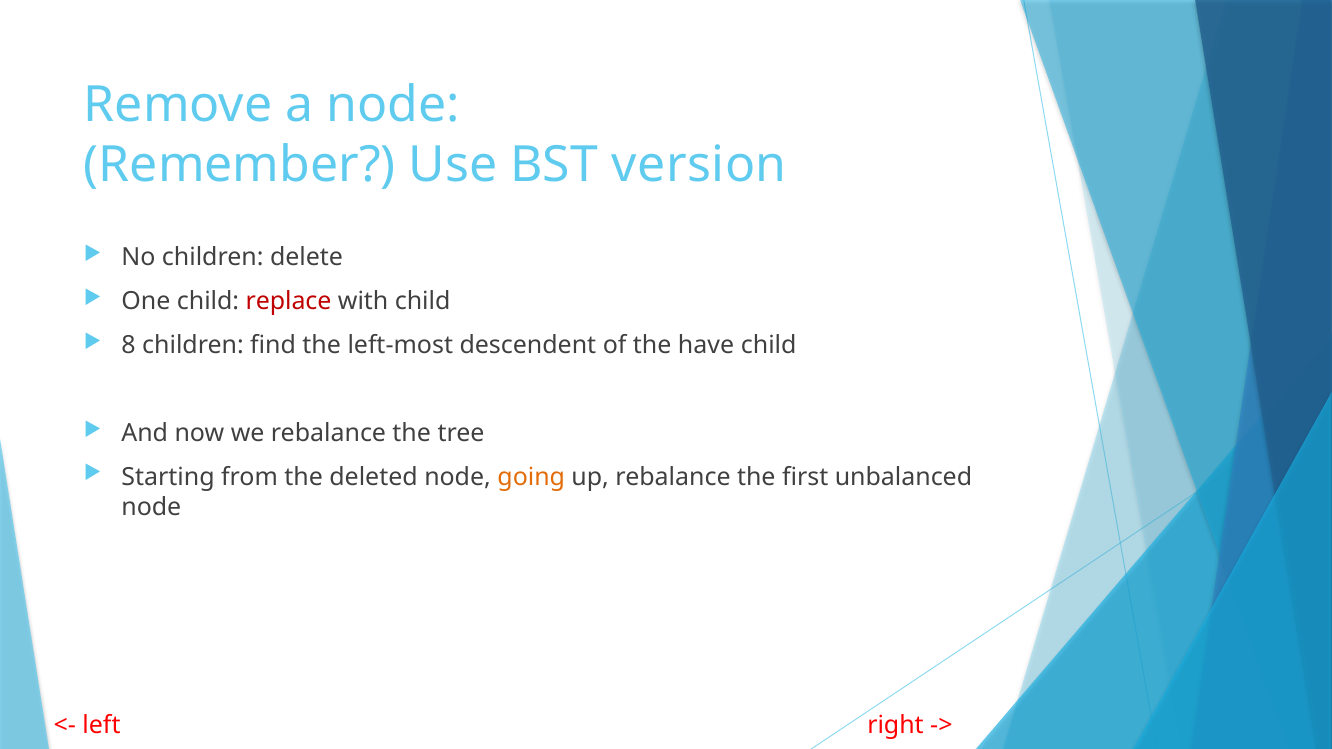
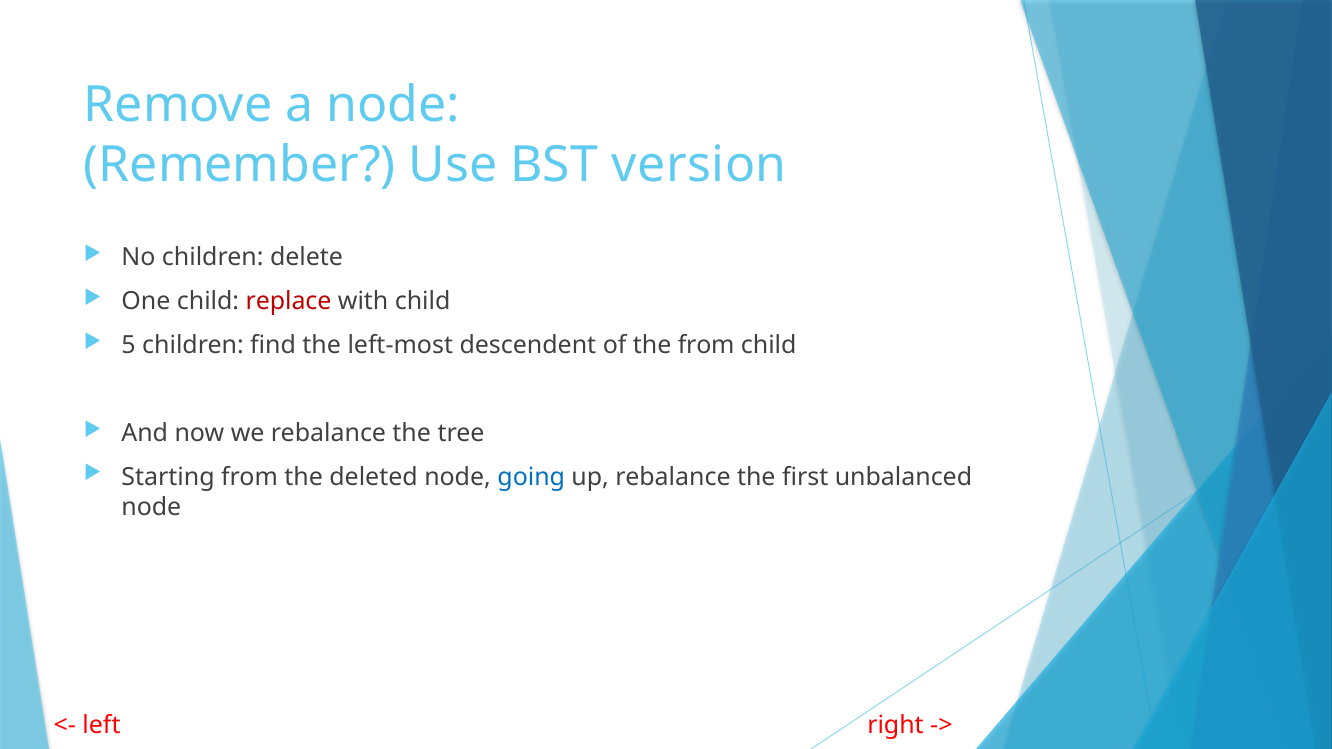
8: 8 -> 5 (129, 345)
the have: have -> from (706, 345)
going colour: orange -> blue (531, 477)
